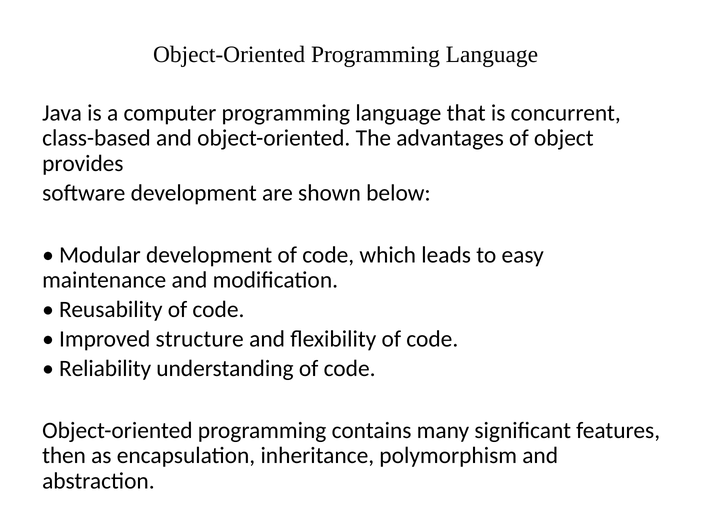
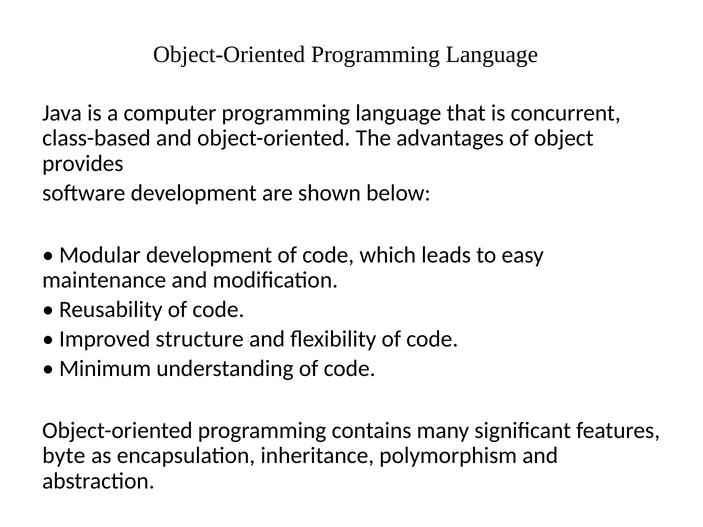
Reliability: Reliability -> Minimum (105, 369)
then: then -> byte (64, 456)
